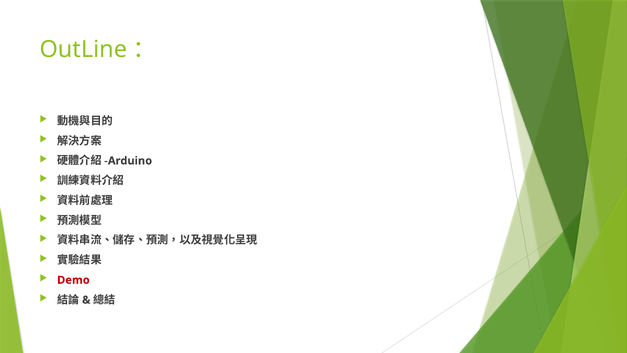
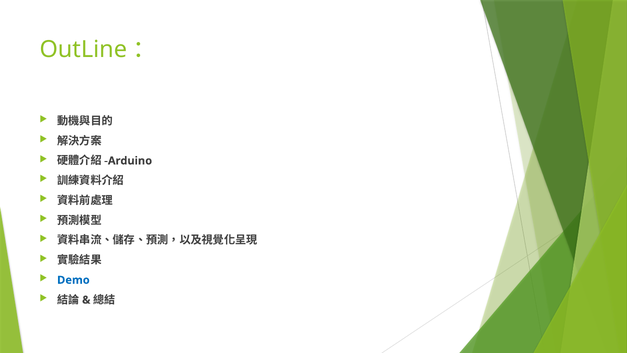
Demo colour: red -> blue (73, 280)
